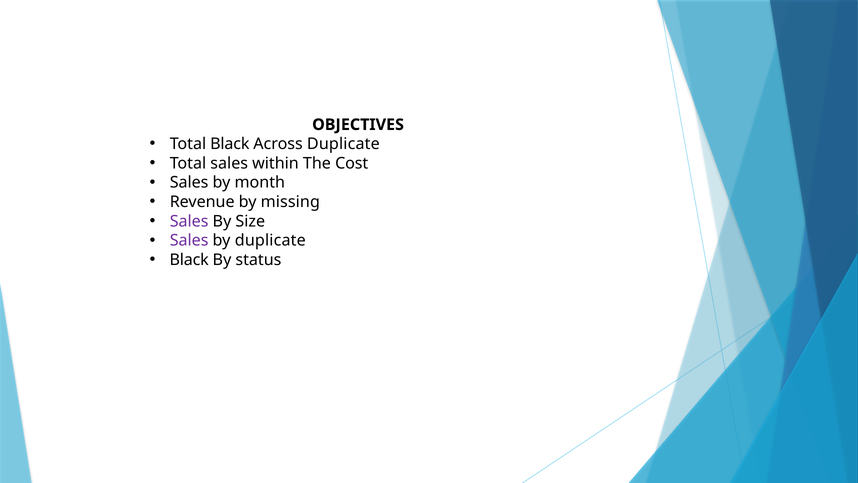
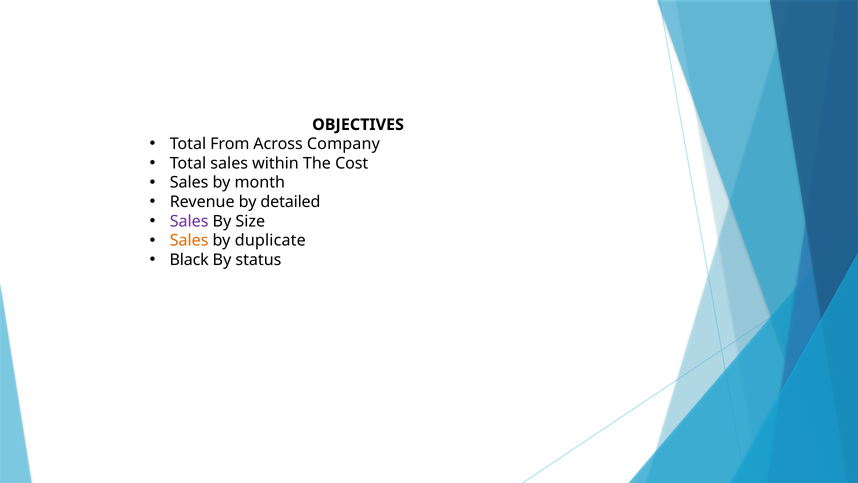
Total Black: Black -> From (230, 144)
Across Duplicate: Duplicate -> Company (343, 144)
missing: missing -> detailed (290, 202)
Sales colour: purple -> orange (189, 240)
